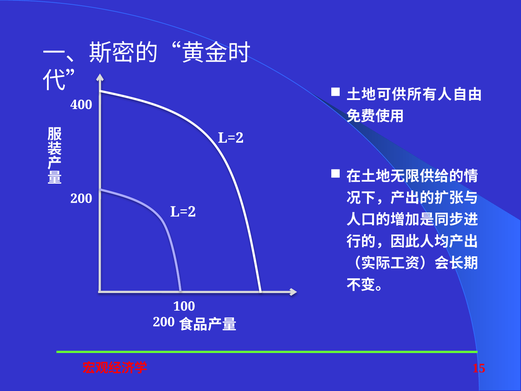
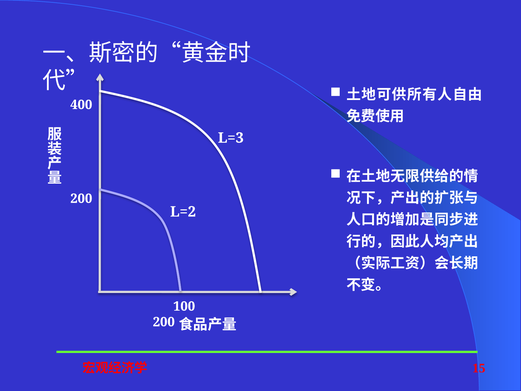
L=2: L=2 -> L=3 (231, 138)
